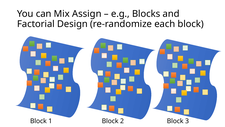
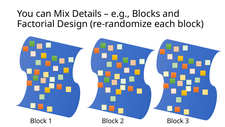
Assign: Assign -> Details (87, 14)
